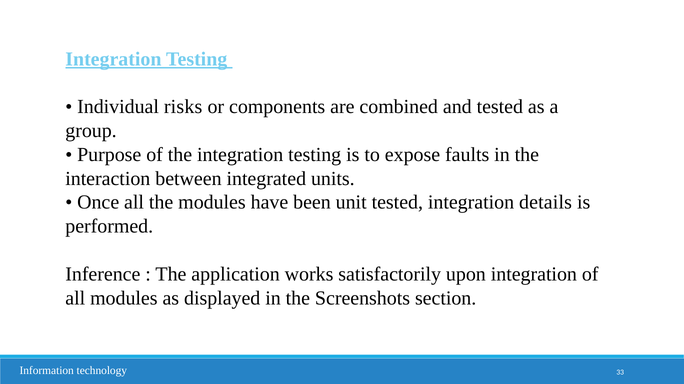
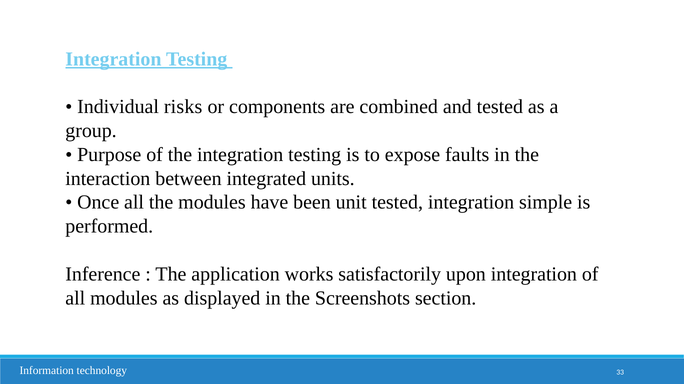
details: details -> simple (546, 203)
